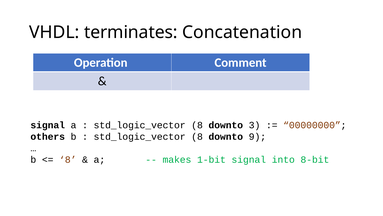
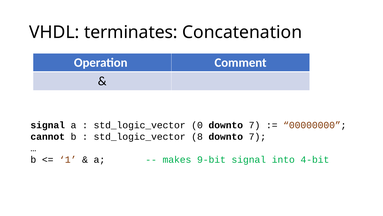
8: 8 -> 0 (197, 125)
3: 3 -> 7 (255, 125)
others: others -> cannot (48, 136)
8 downto 9: 9 -> 7 (257, 136)
8: 8 -> 1 (68, 159)
1-bit: 1-bit -> 9-bit (211, 159)
8-bit: 8-bit -> 4-bit (315, 159)
